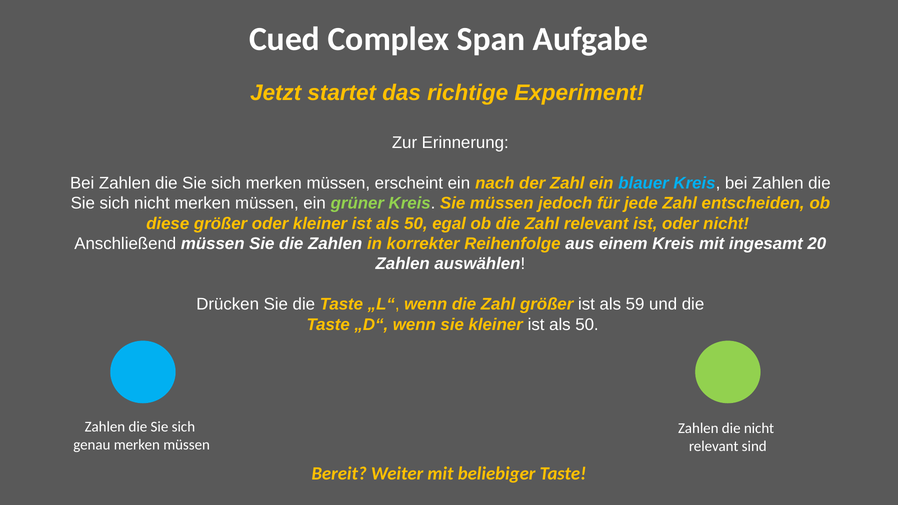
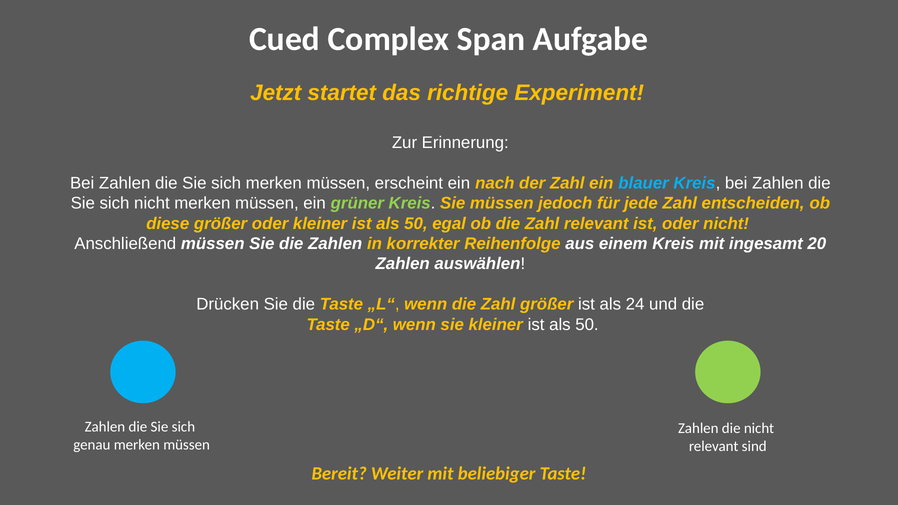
59: 59 -> 24 (635, 304)
